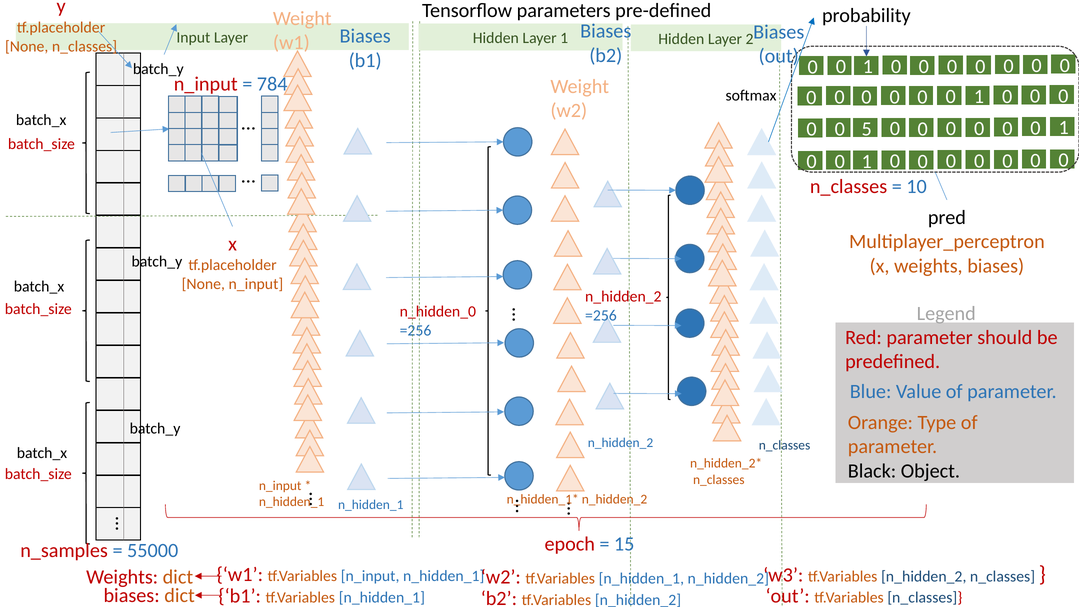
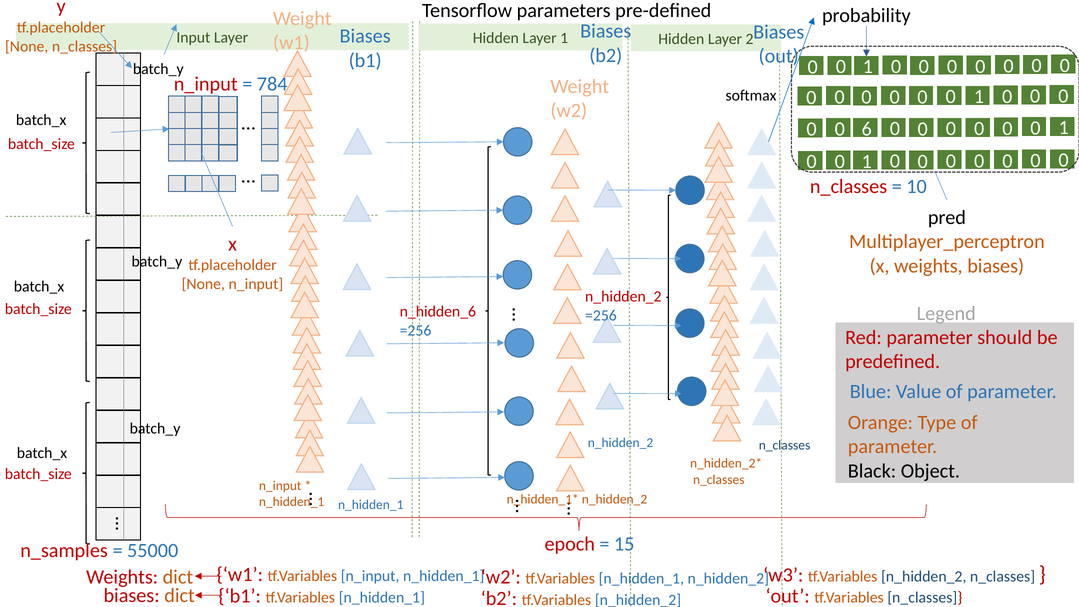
5: 5 -> 6 (867, 129)
n_hidden_0: n_hidden_0 -> n_hidden_6 (438, 311)
